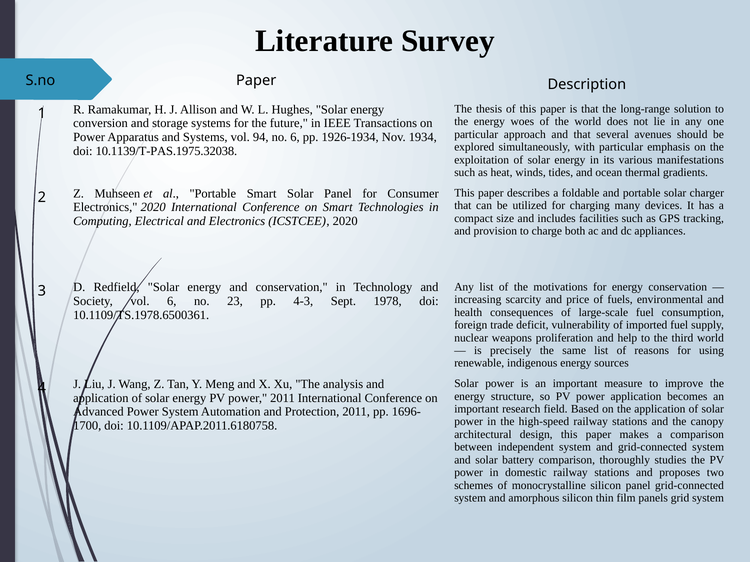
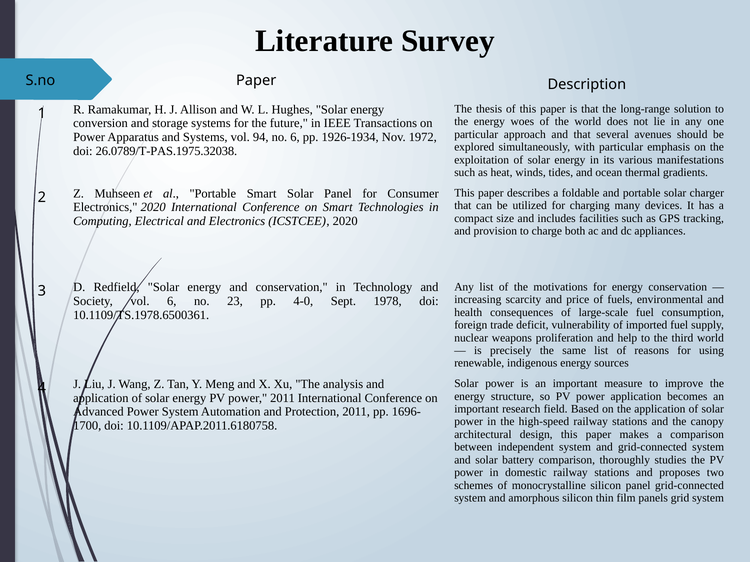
1934: 1934 -> 1972 (423, 137)
10.1139/T-PAS.1975.32038: 10.1139/T-PAS.1975.32038 -> 26.0789/T-PAS.1975.32038 (166, 151)
4-3: 4-3 -> 4-0 (303, 301)
